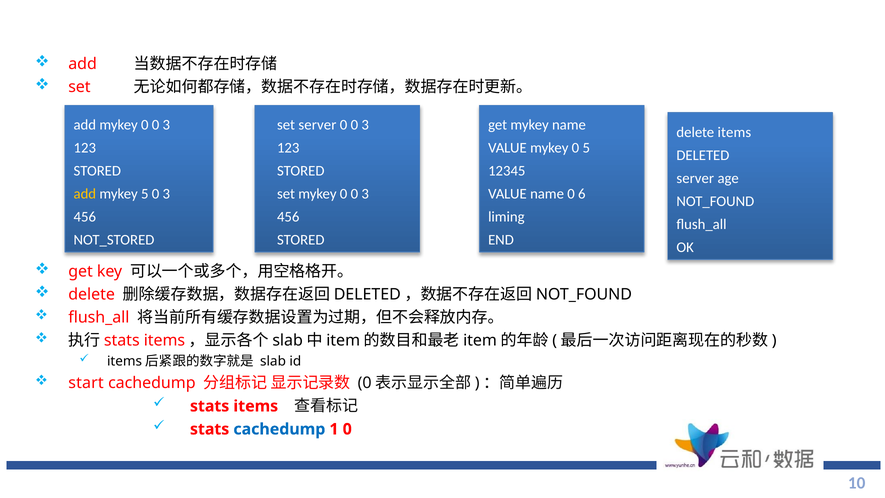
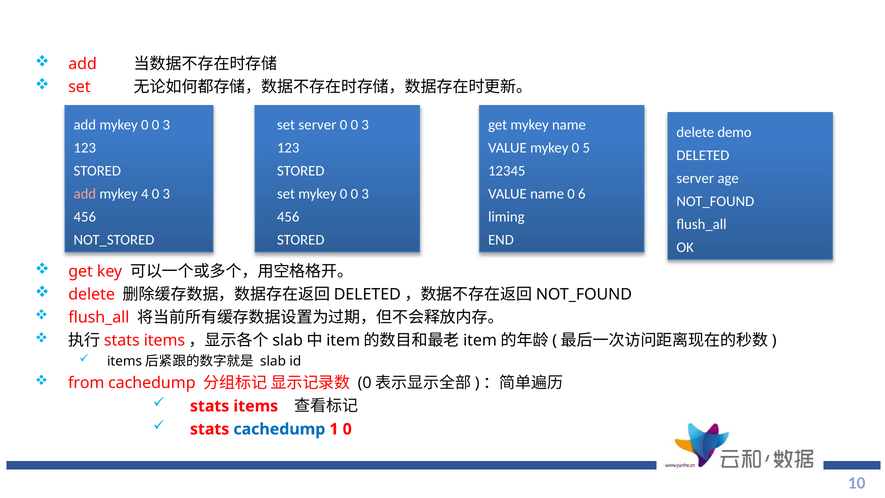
delete items: items -> demo (735, 132)
add colour: yellow -> pink (85, 194)
mykey 5: 5 -> 4 (145, 194)
start: start -> from (86, 383)
